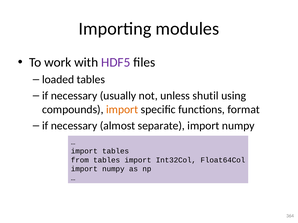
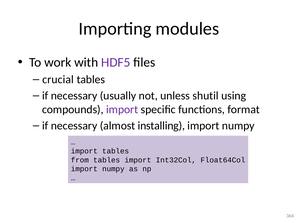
loaded: loaded -> crucial (58, 80)
import colour: orange -> purple (122, 110)
separate: separate -> installing (161, 126)
